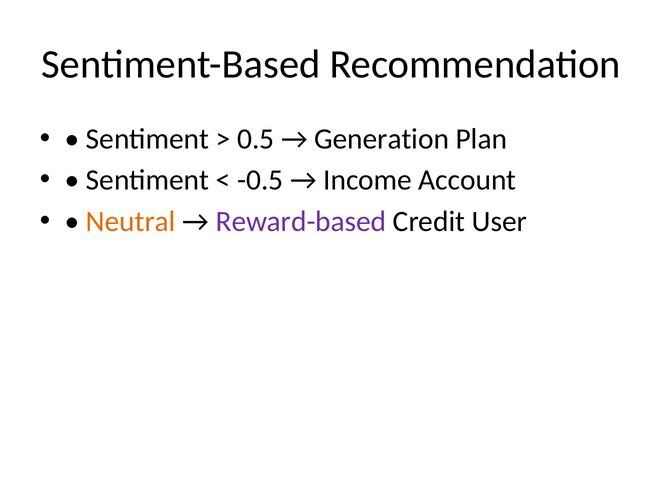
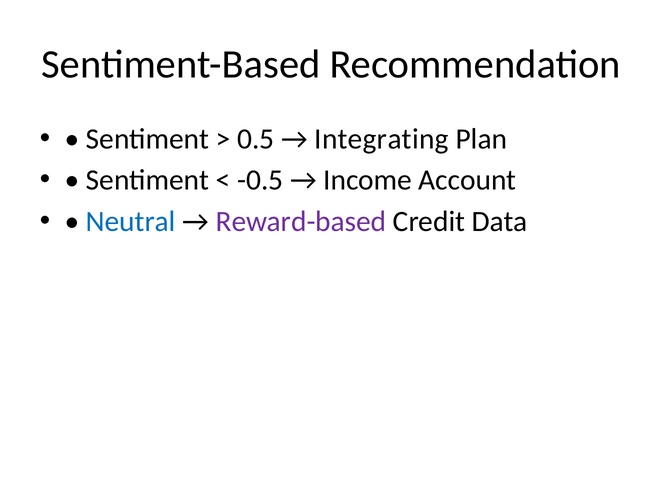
Generation: Generation -> Integrating (382, 139)
Neutral colour: orange -> blue (131, 222)
User: User -> Data (500, 222)
